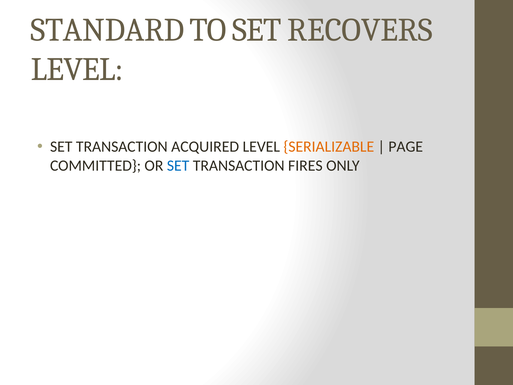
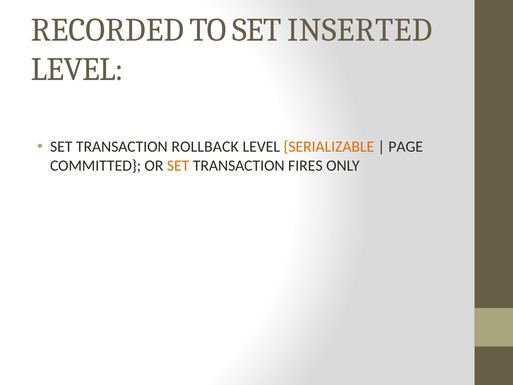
STANDARD: STANDARD -> RECORDED (107, 30)
RECOVERS: RECOVERS -> INSERTED (360, 30)
ACQUIRED: ACQUIRED -> ROLLBACK (205, 147)
SET colour: blue -> orange (178, 166)
